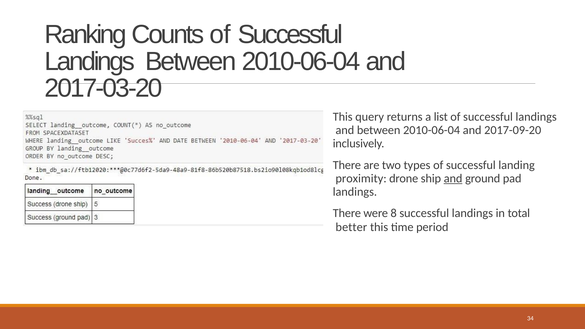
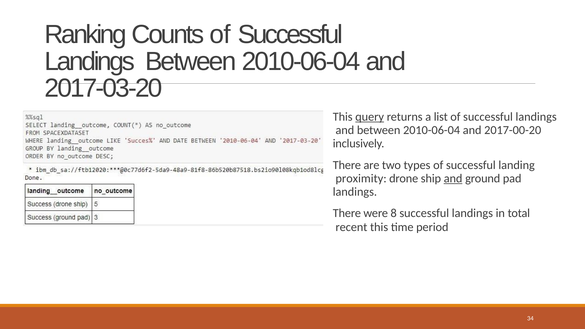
query underline: none -> present (370, 117)
2017-09-20: 2017-09-20 -> 2017-00-20 (513, 130)
better: better -> recent (351, 227)
